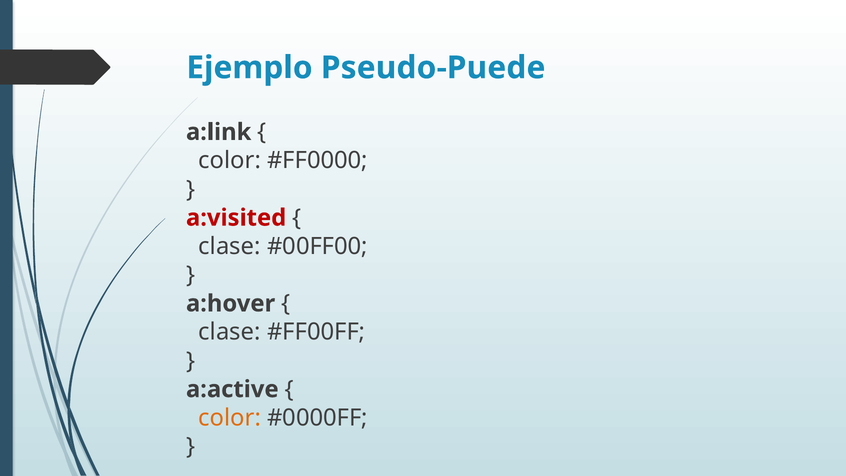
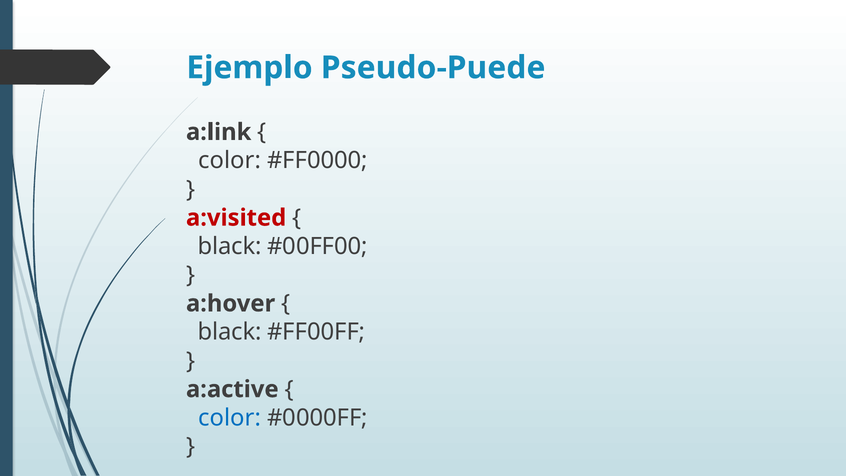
clase: clase -> black (230, 246)
clase: clase -> black (230, 332)
color colour: orange -> blue (230, 418)
